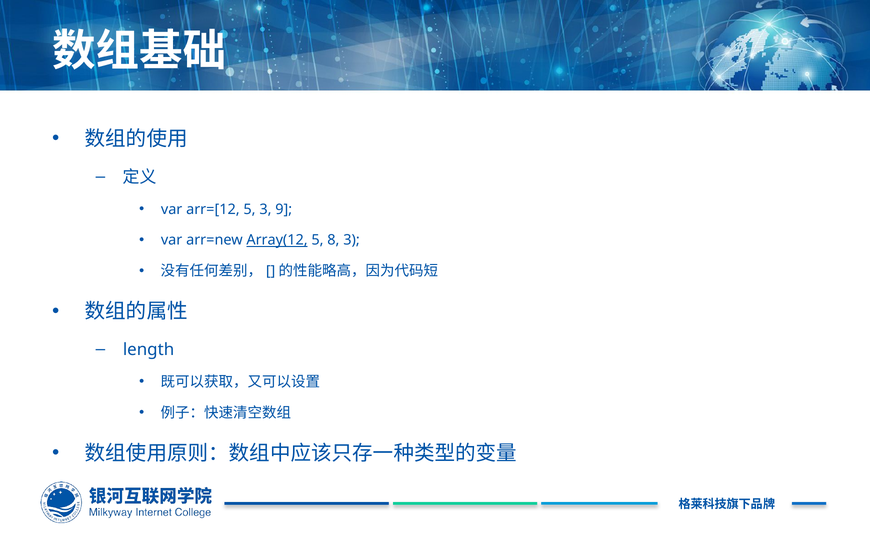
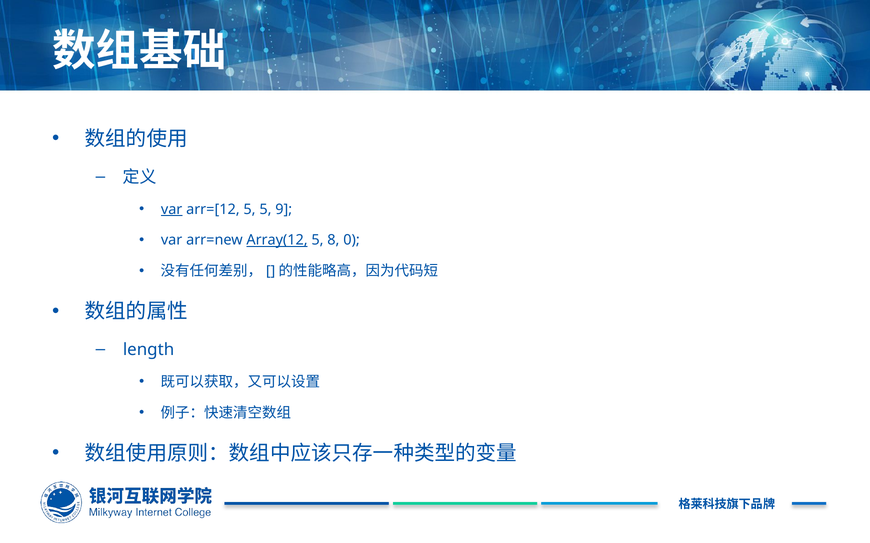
var underline: none -> present (172, 210)
5 3: 3 -> 5 (266, 210)
8 3: 3 -> 0 (352, 240)
